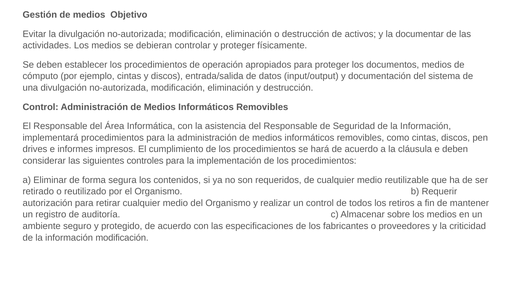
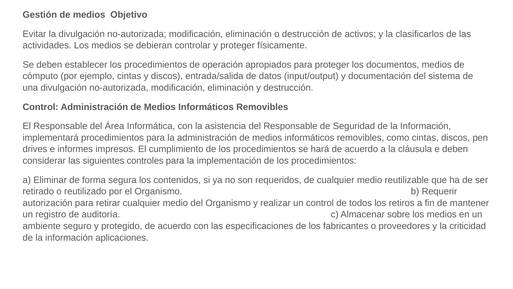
documentar: documentar -> clasificarlos (420, 34)
información modificación: modificación -> aplicaciones (122, 237)
